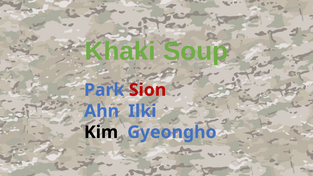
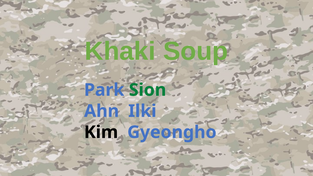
Sion colour: red -> green (148, 90)
